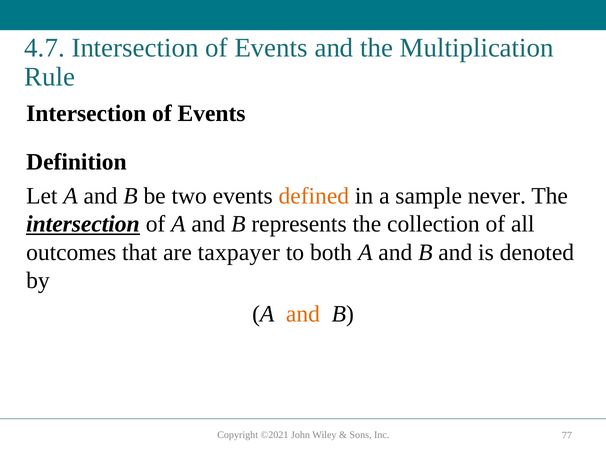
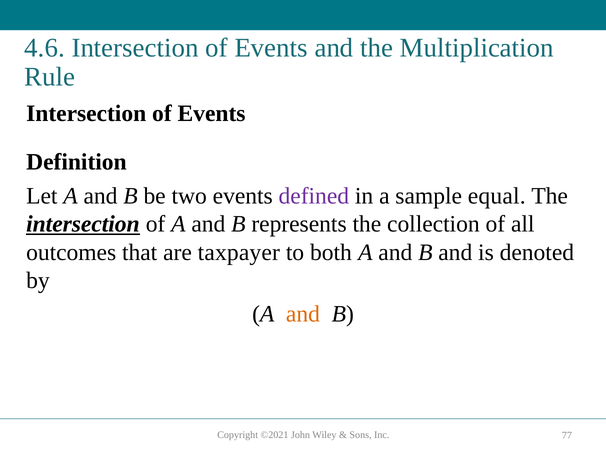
4.7: 4.7 -> 4.6 (45, 48)
defined colour: orange -> purple (314, 196)
never: never -> equal (497, 196)
